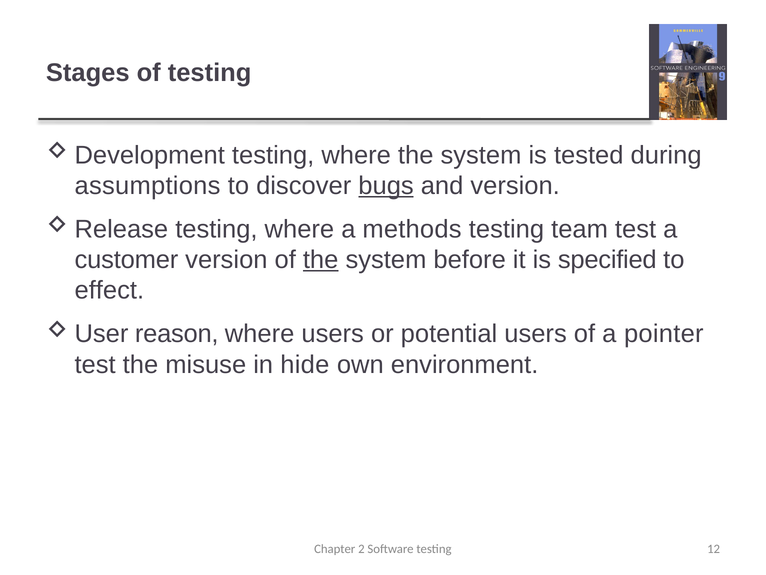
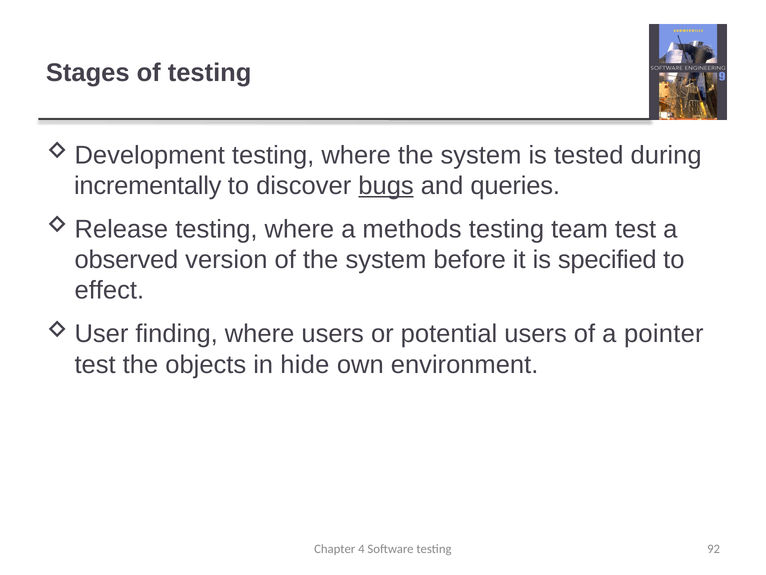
assumptions: assumptions -> incrementally (148, 186)
and version: version -> queries (515, 186)
customer: customer -> observed (126, 260)
the underline: present -> none (321, 260)
reason: reason -> finding (177, 334)
misuse: misuse -> objects (206, 364)
2: 2 -> 4 (361, 549)
12: 12 -> 92 (714, 549)
